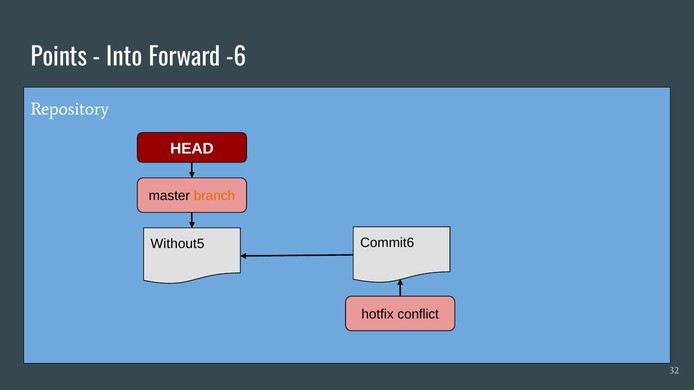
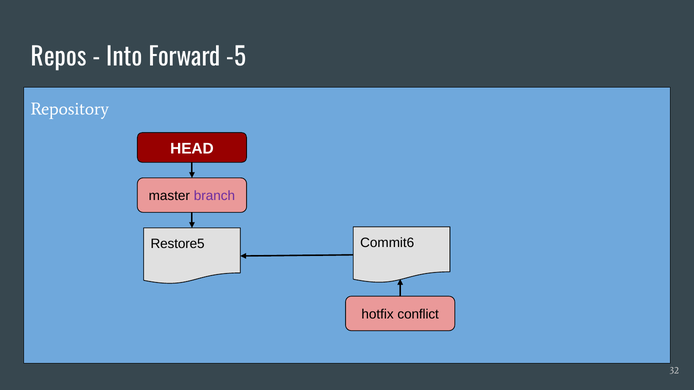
Points: Points -> Repos (59, 57)
-6: -6 -> -5 (236, 57)
branch colour: orange -> purple (214, 196)
Without5: Without5 -> Restore5 (178, 244)
